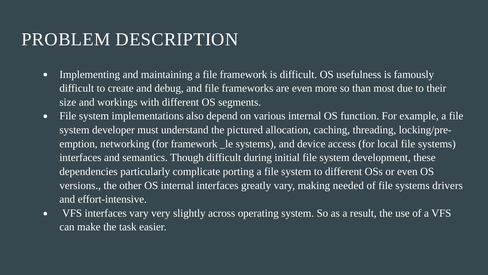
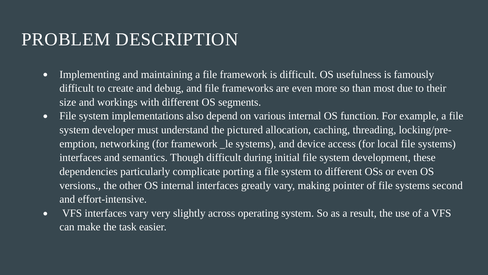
needed: needed -> pointer (348, 185)
drivers: drivers -> second (448, 185)
